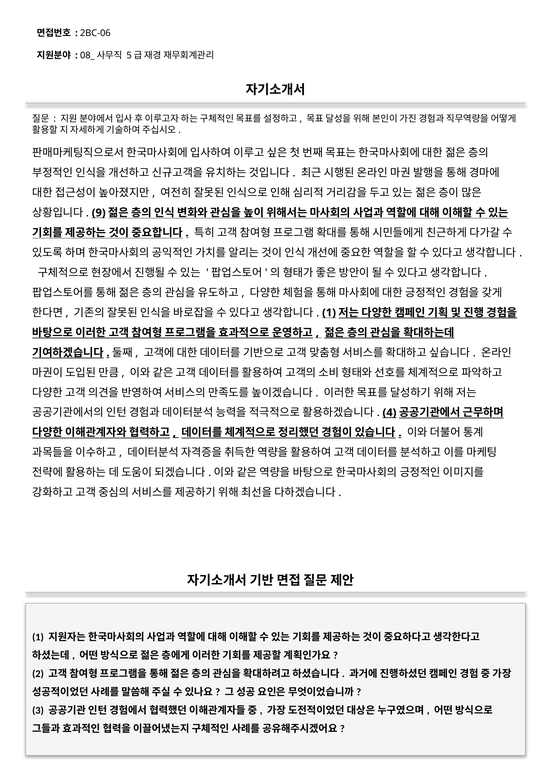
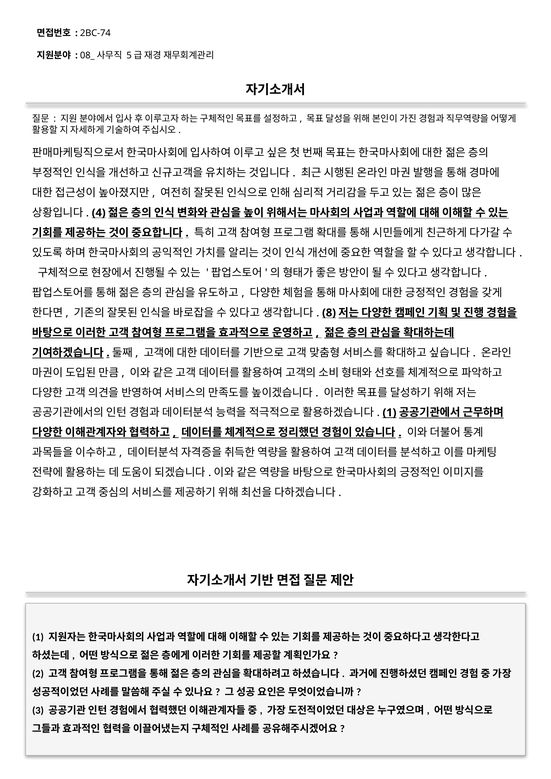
2BC-06: 2BC-06 -> 2BC-74 (95, 33)
9: 9 -> 4 (99, 213)
1: 1 -> 8 (329, 313)
4: 4 -> 1 (389, 413)
